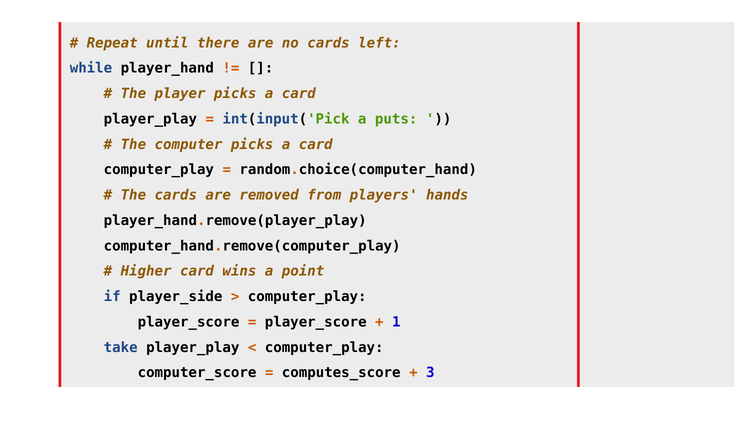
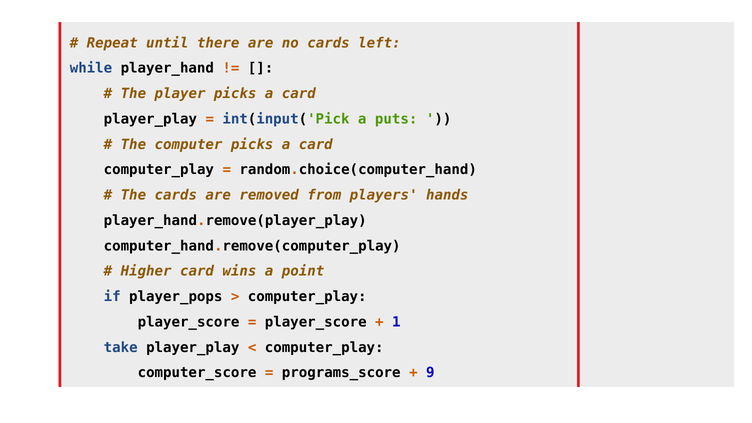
player_side: player_side -> player_pops (176, 297)
computes_score: computes_score -> programs_score (341, 373)
3: 3 -> 9 (430, 373)
